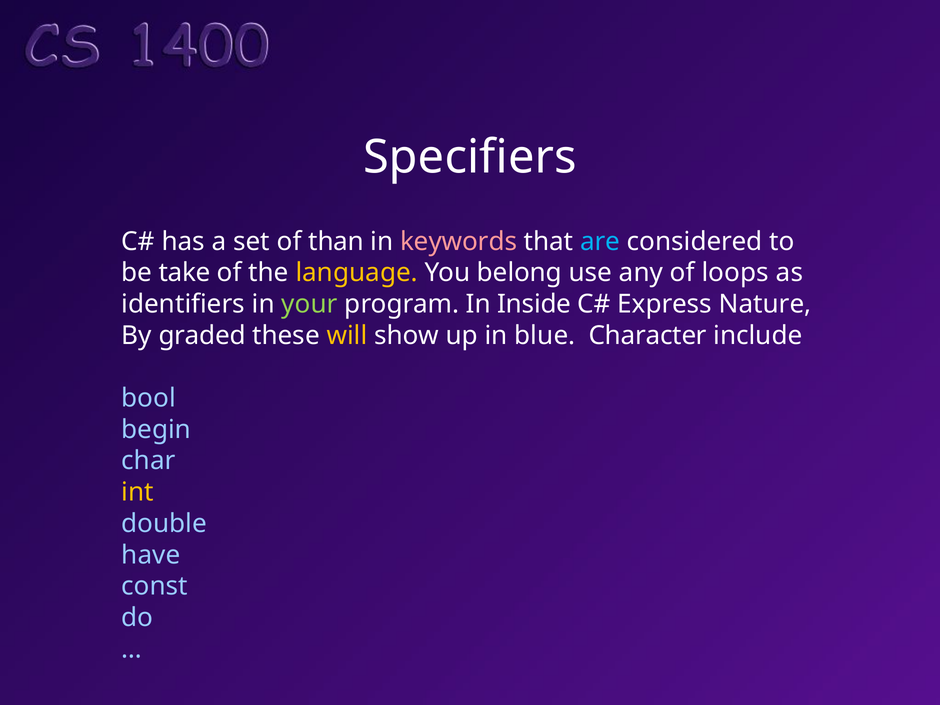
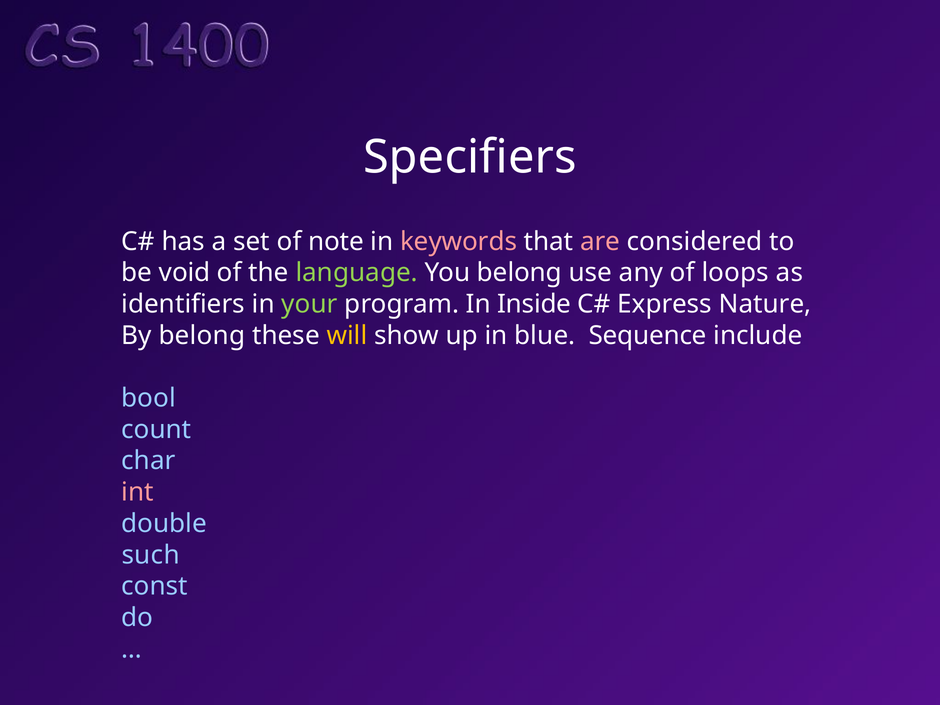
than: than -> note (336, 241)
are colour: light blue -> pink (600, 241)
take: take -> void (185, 273)
language colour: yellow -> light green (357, 273)
By graded: graded -> belong (202, 335)
Character: Character -> Sequence (648, 335)
begin: begin -> count (156, 430)
int colour: yellow -> pink (138, 492)
have: have -> such (151, 555)
